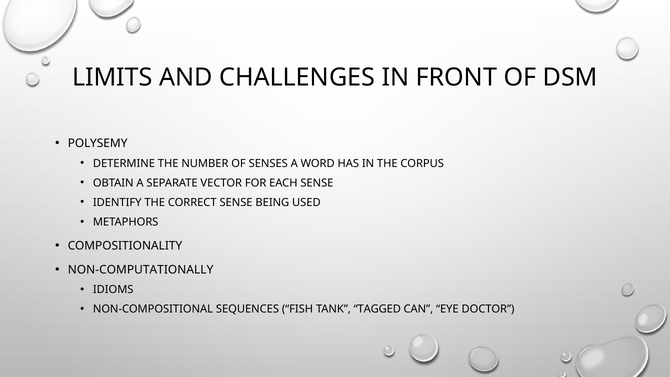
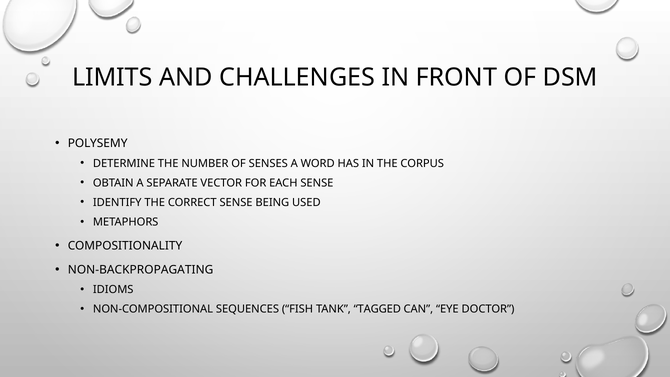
NON-COMPUTATIONALLY: NON-COMPUTATIONALLY -> NON-BACKPROPAGATING (141, 270)
